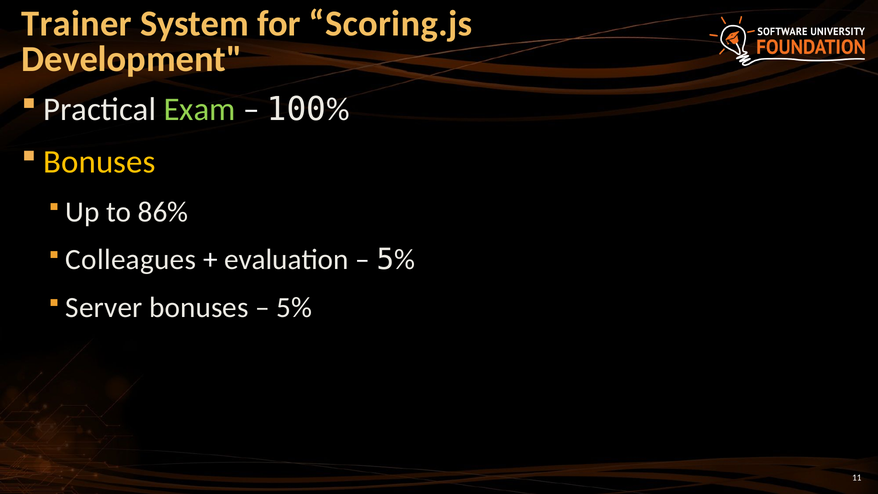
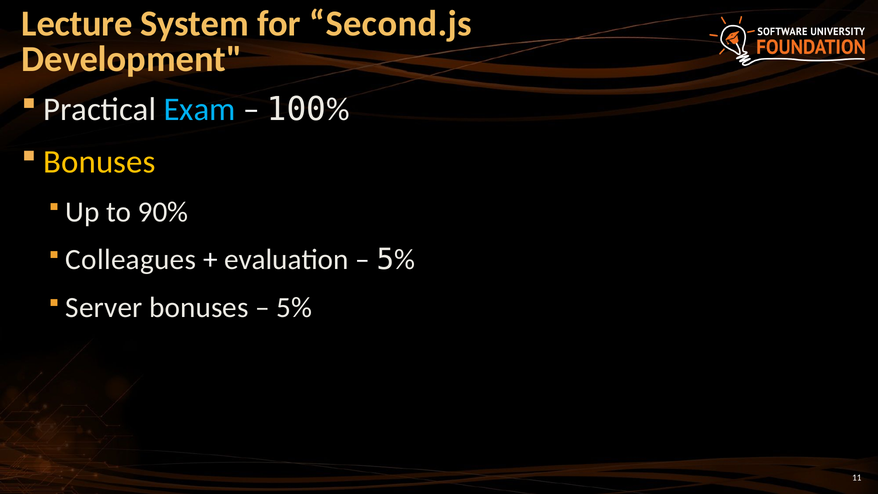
Trainer: Trainer -> Lecture (77, 24)
Scoring.js: Scoring.js -> Second.js (391, 24)
Exam colour: light green -> light blue (199, 110)
86%: 86% -> 90% (163, 212)
